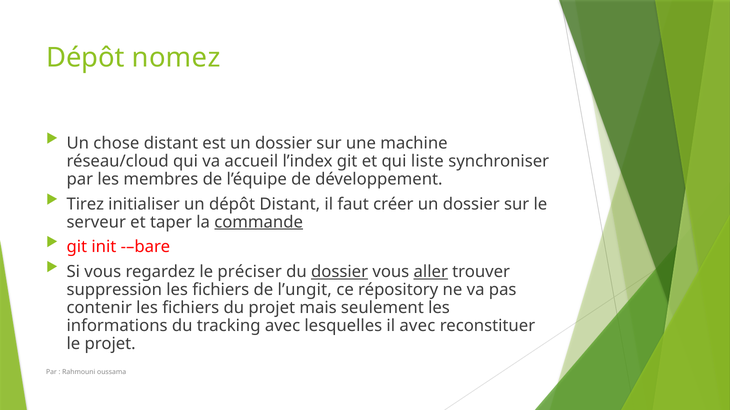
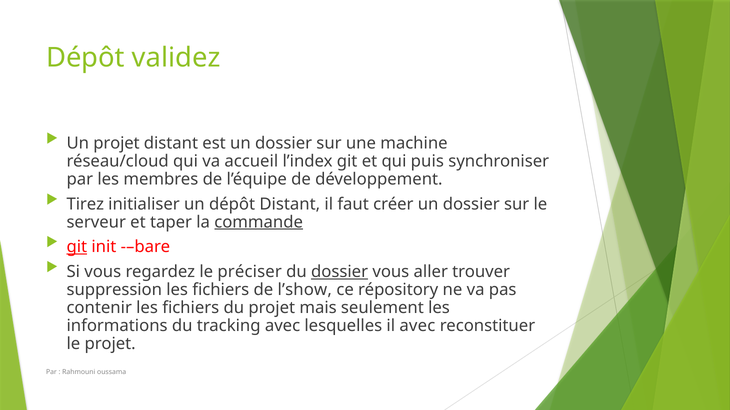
nomez: nomez -> validez (176, 58)
Un chose: chose -> projet (116, 143)
liste: liste -> puis (427, 161)
git underline: none -> present (77, 247)
aller underline: present -> none (431, 272)
l’ungit: l’ungit -> l’show (305, 290)
